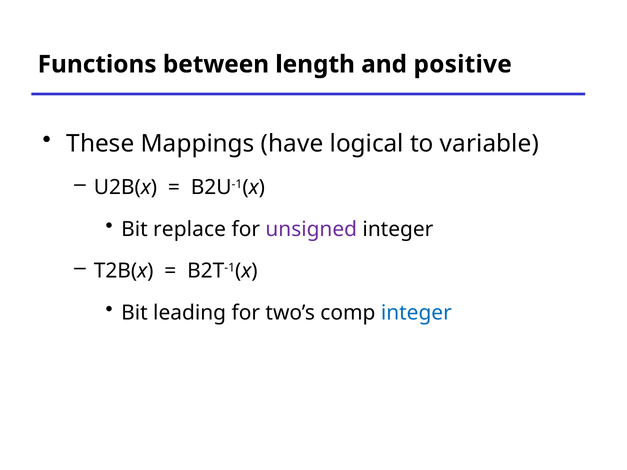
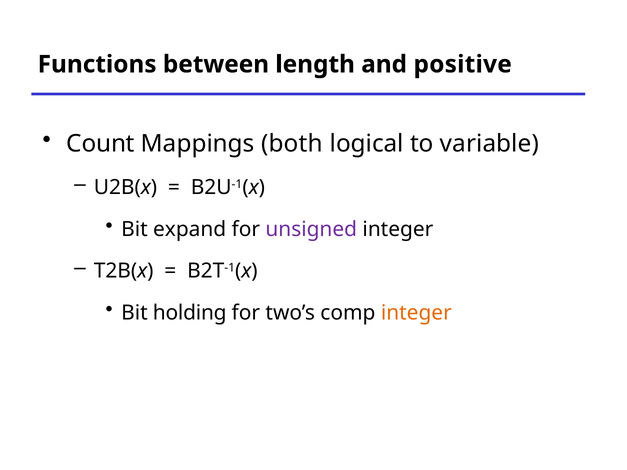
These: These -> Count (101, 144)
have: have -> both (292, 144)
replace: replace -> expand (190, 229)
leading: leading -> holding (190, 313)
integer colour: blue -> orange (416, 313)
